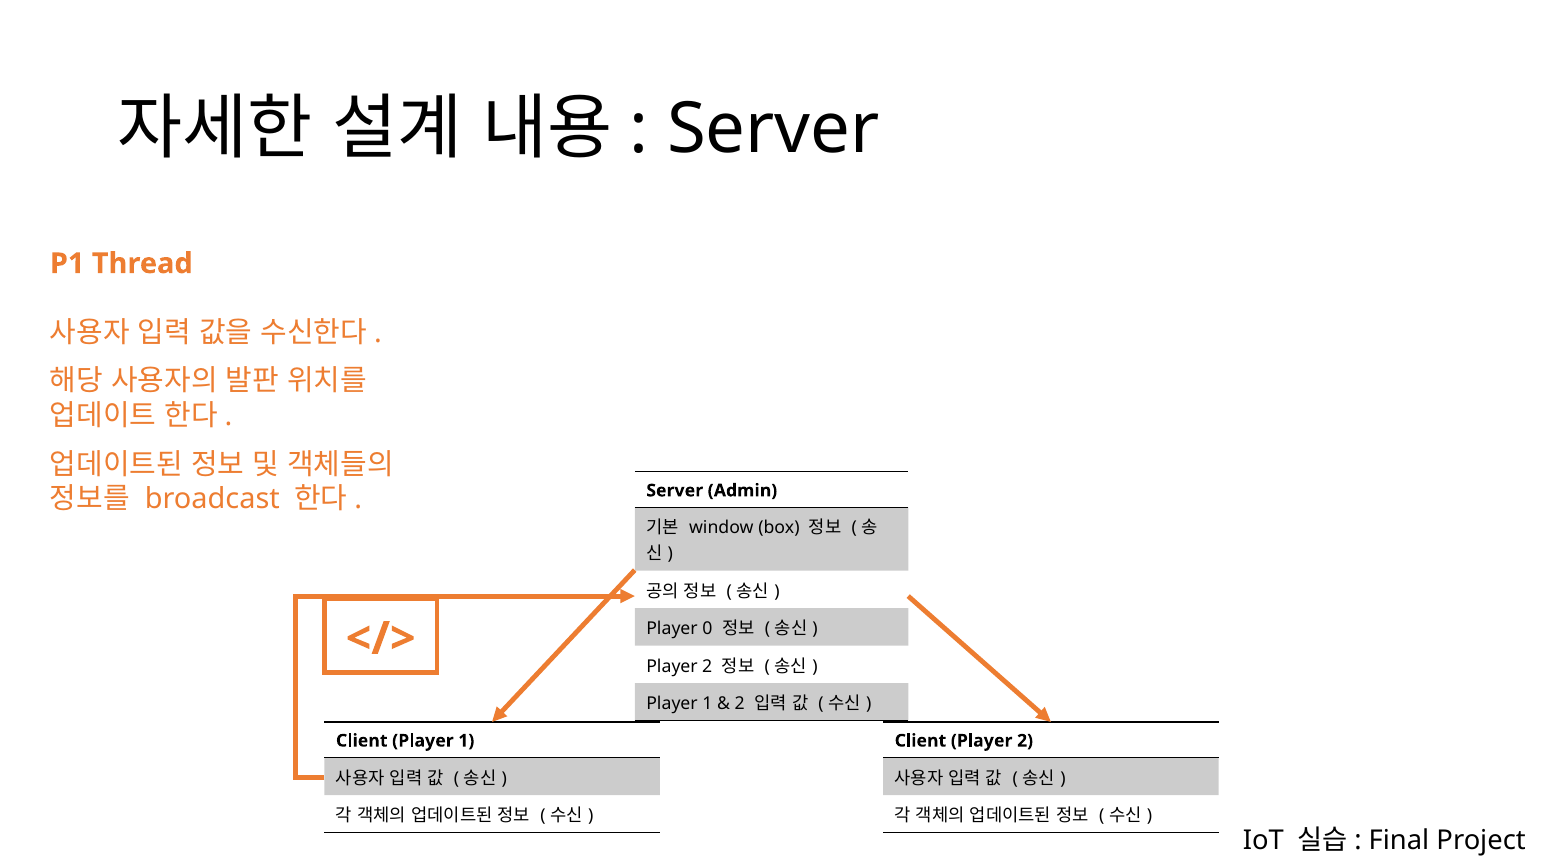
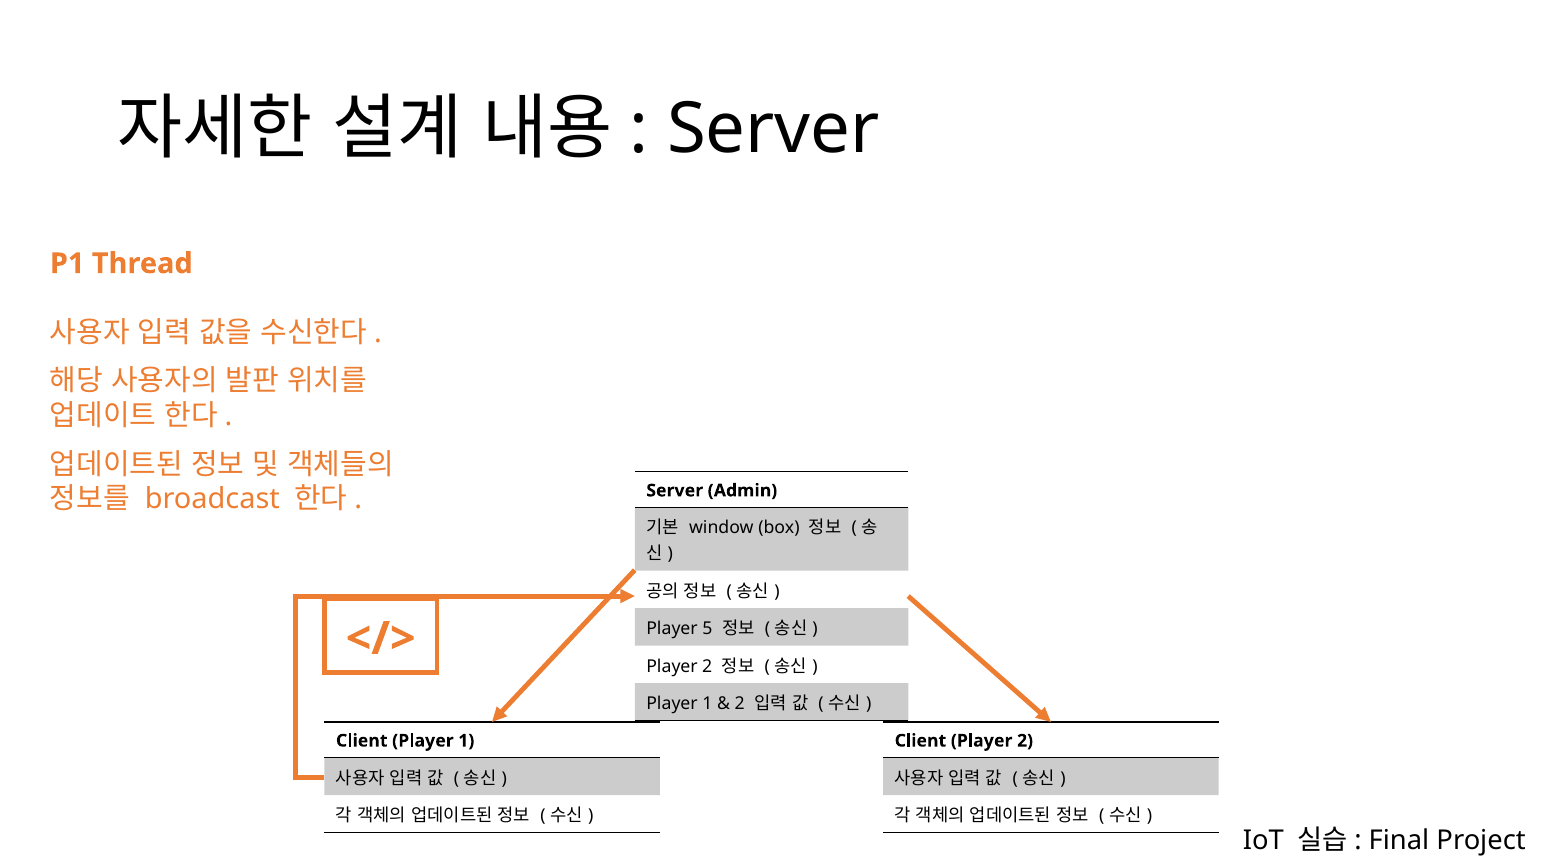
0: 0 -> 5 (707, 629)
